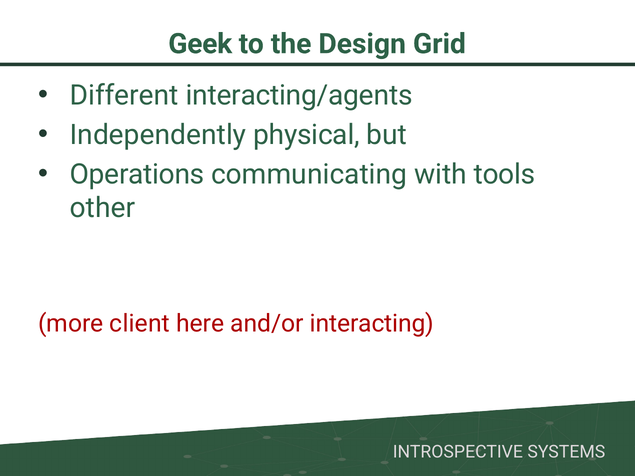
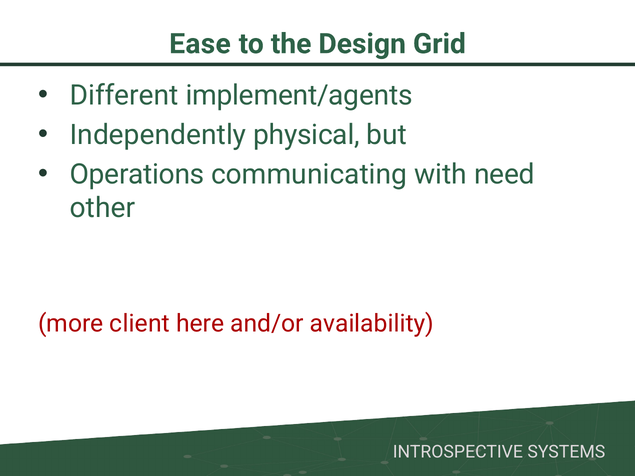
Geek: Geek -> Ease (200, 44)
interacting/agents: interacting/agents -> implement/agents (299, 95)
tools: tools -> need (504, 174)
interacting: interacting -> availability (372, 324)
